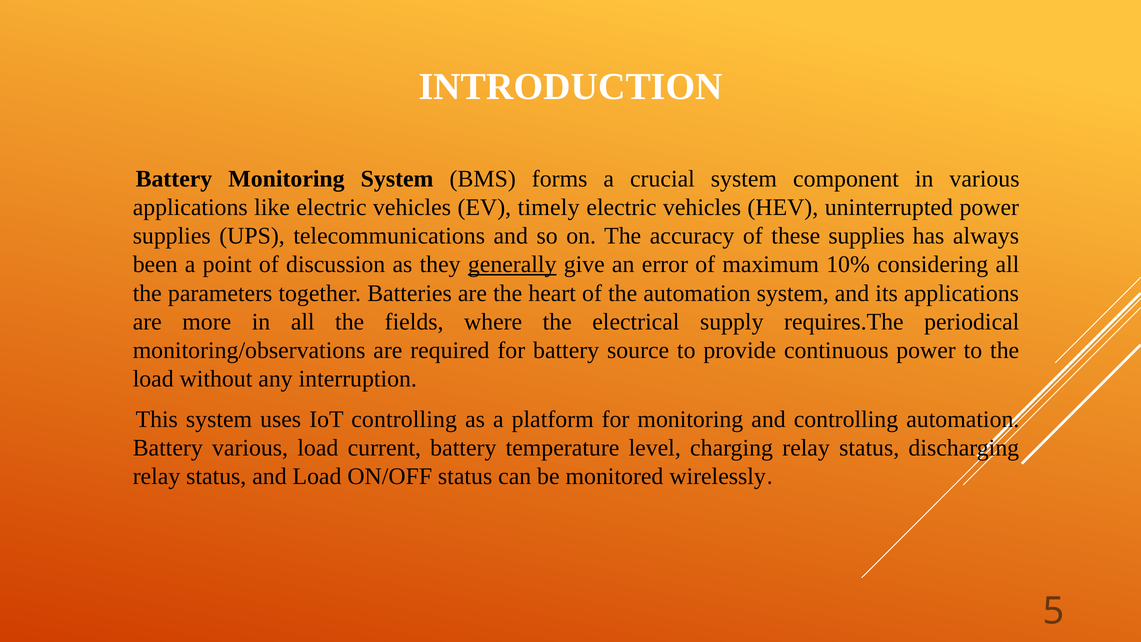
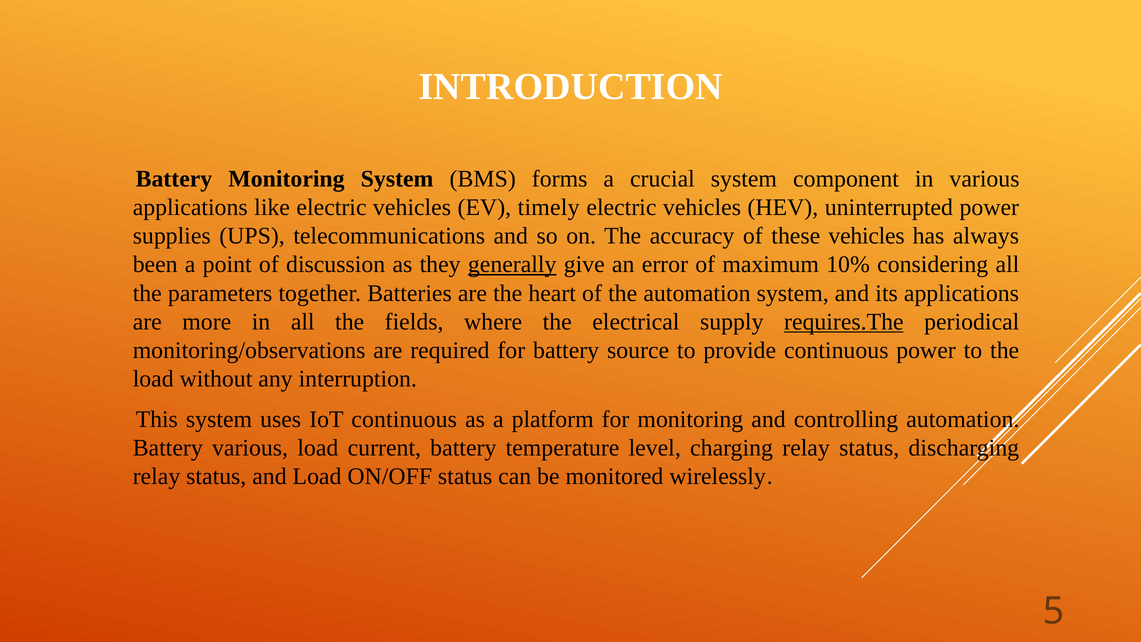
these supplies: supplies -> vehicles (867, 236)
requires.The underline: none -> present (844, 322)
IoT controlling: controlling -> continuous (404, 419)
